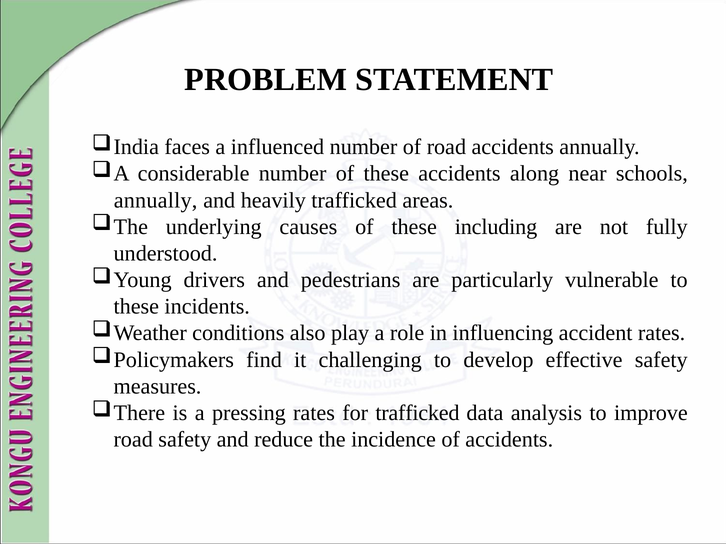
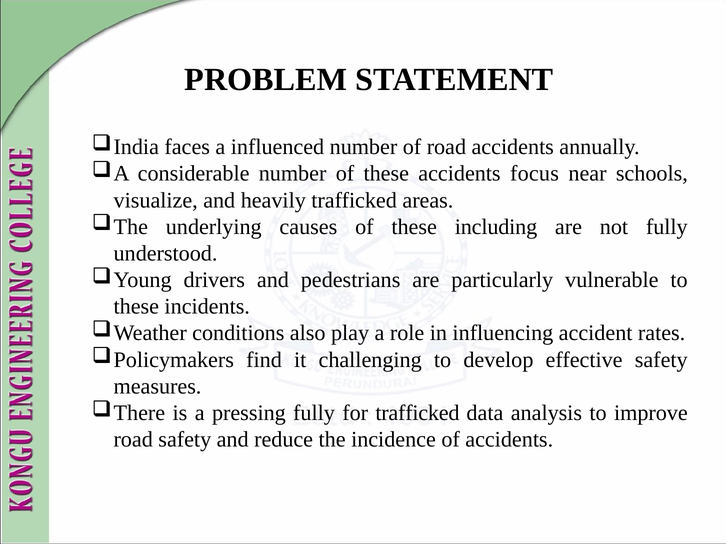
along: along -> focus (534, 174)
annually: annually -> visualize (156, 200)
pressing rates: rates -> fully (314, 413)
